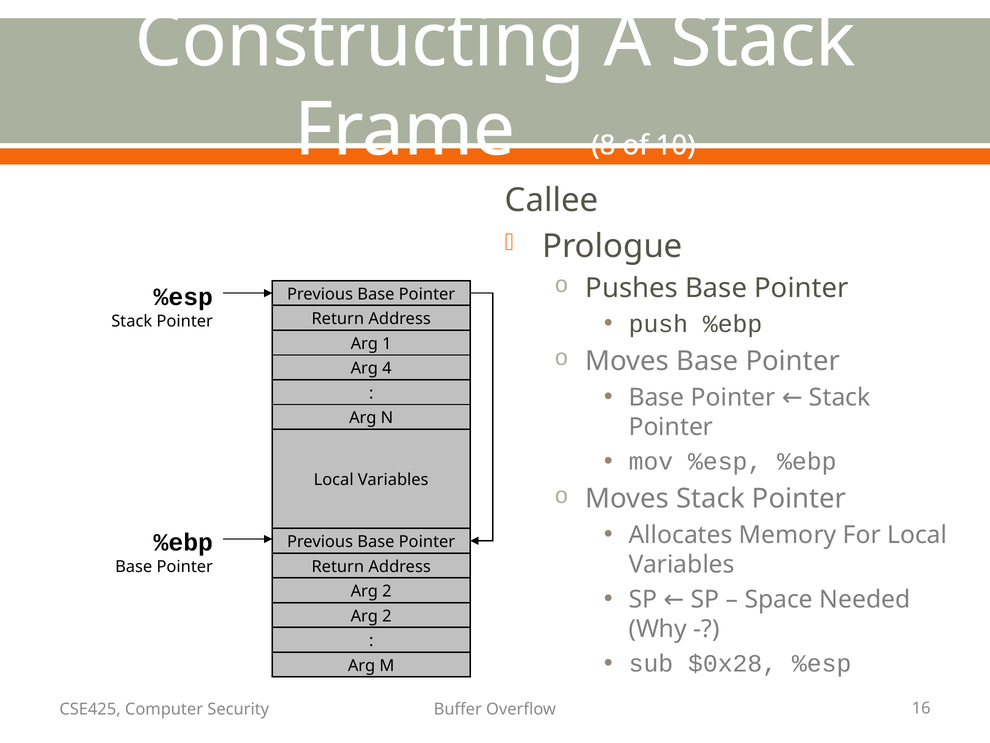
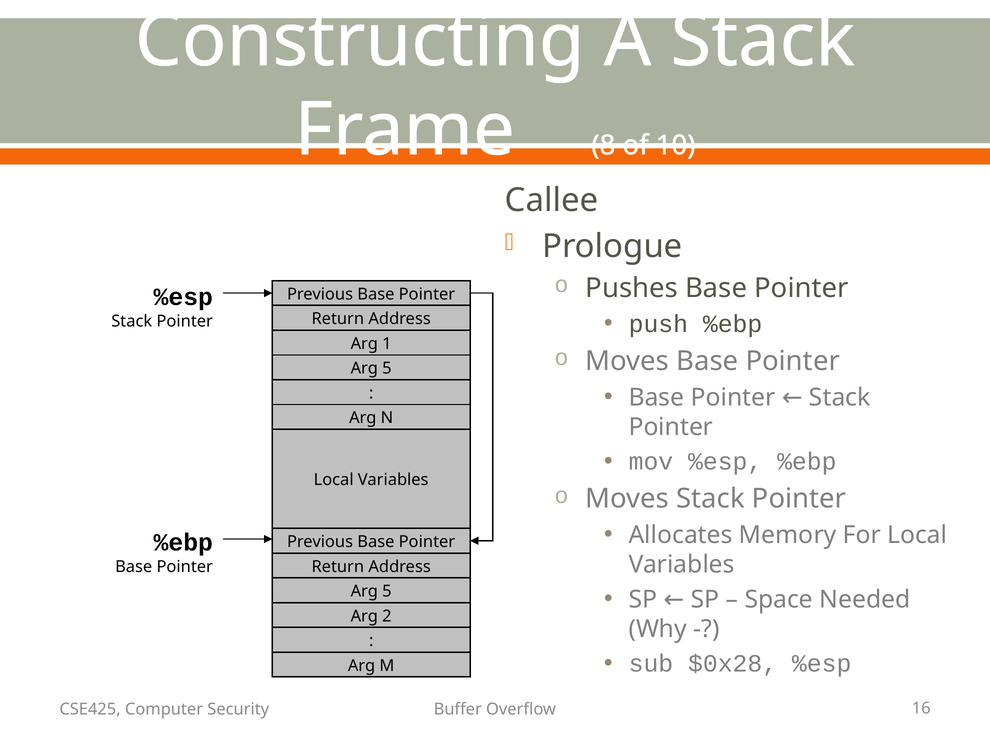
4: 4 -> 5 (387, 368)
2: 2 -> 5 (387, 591)
